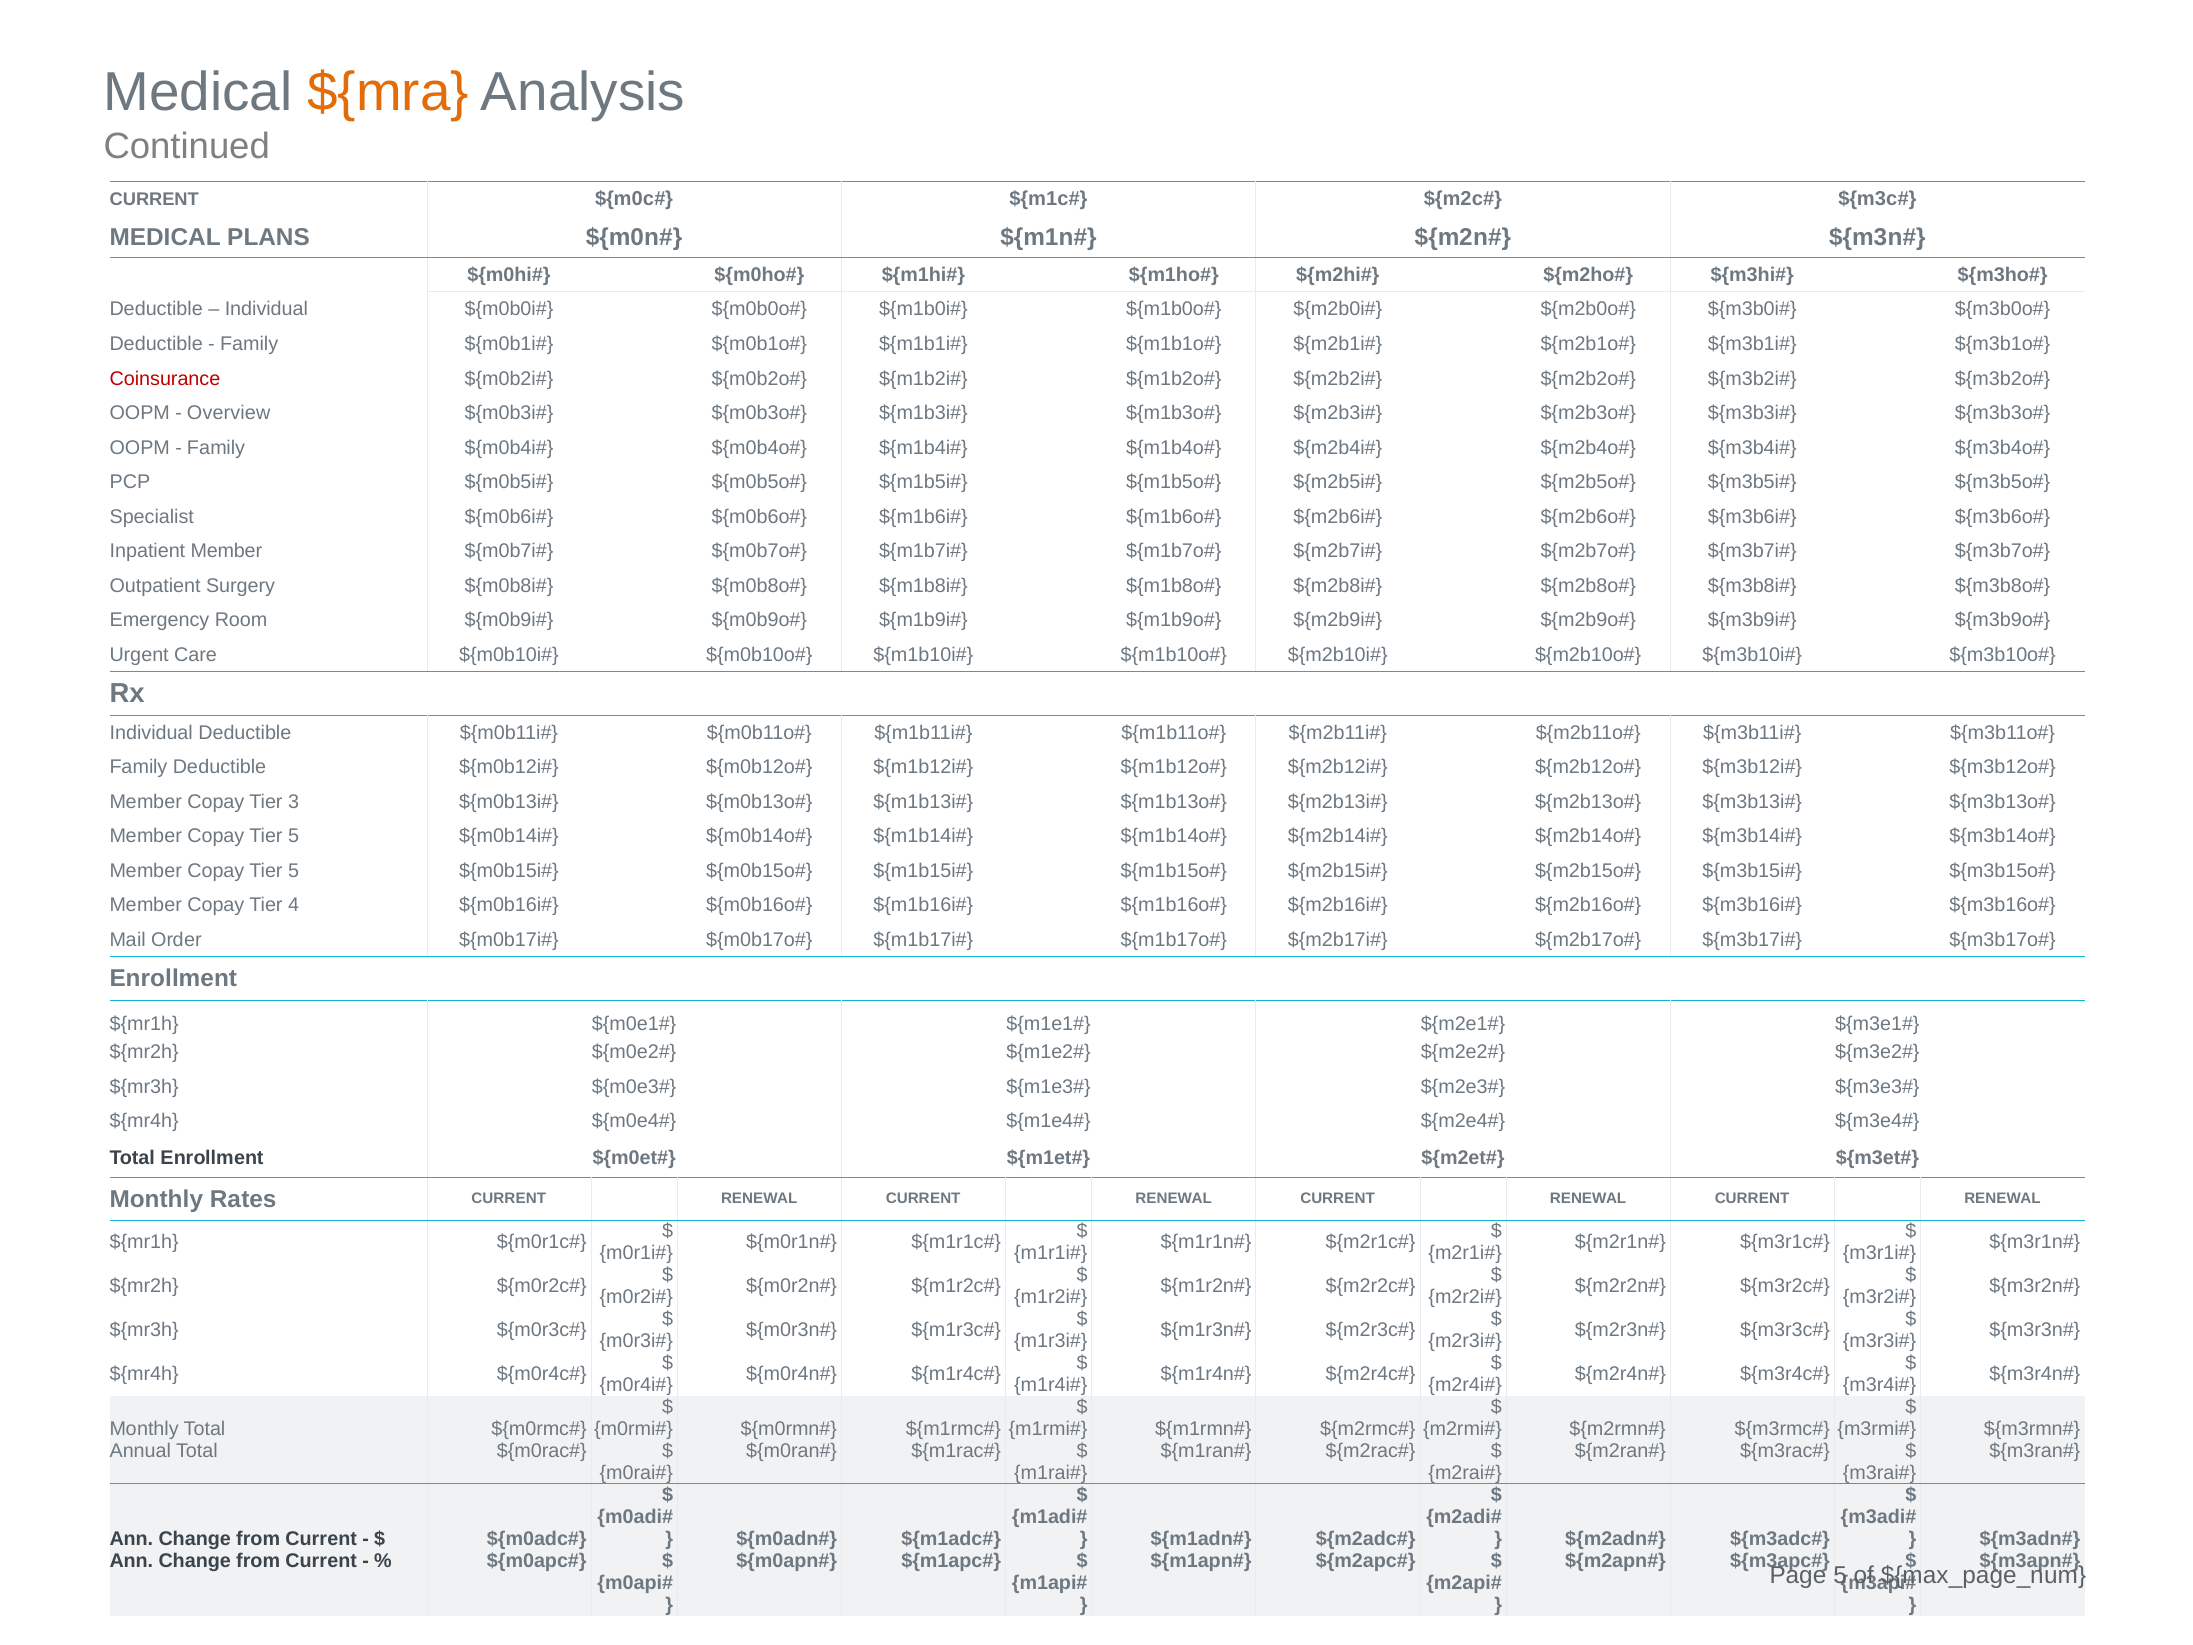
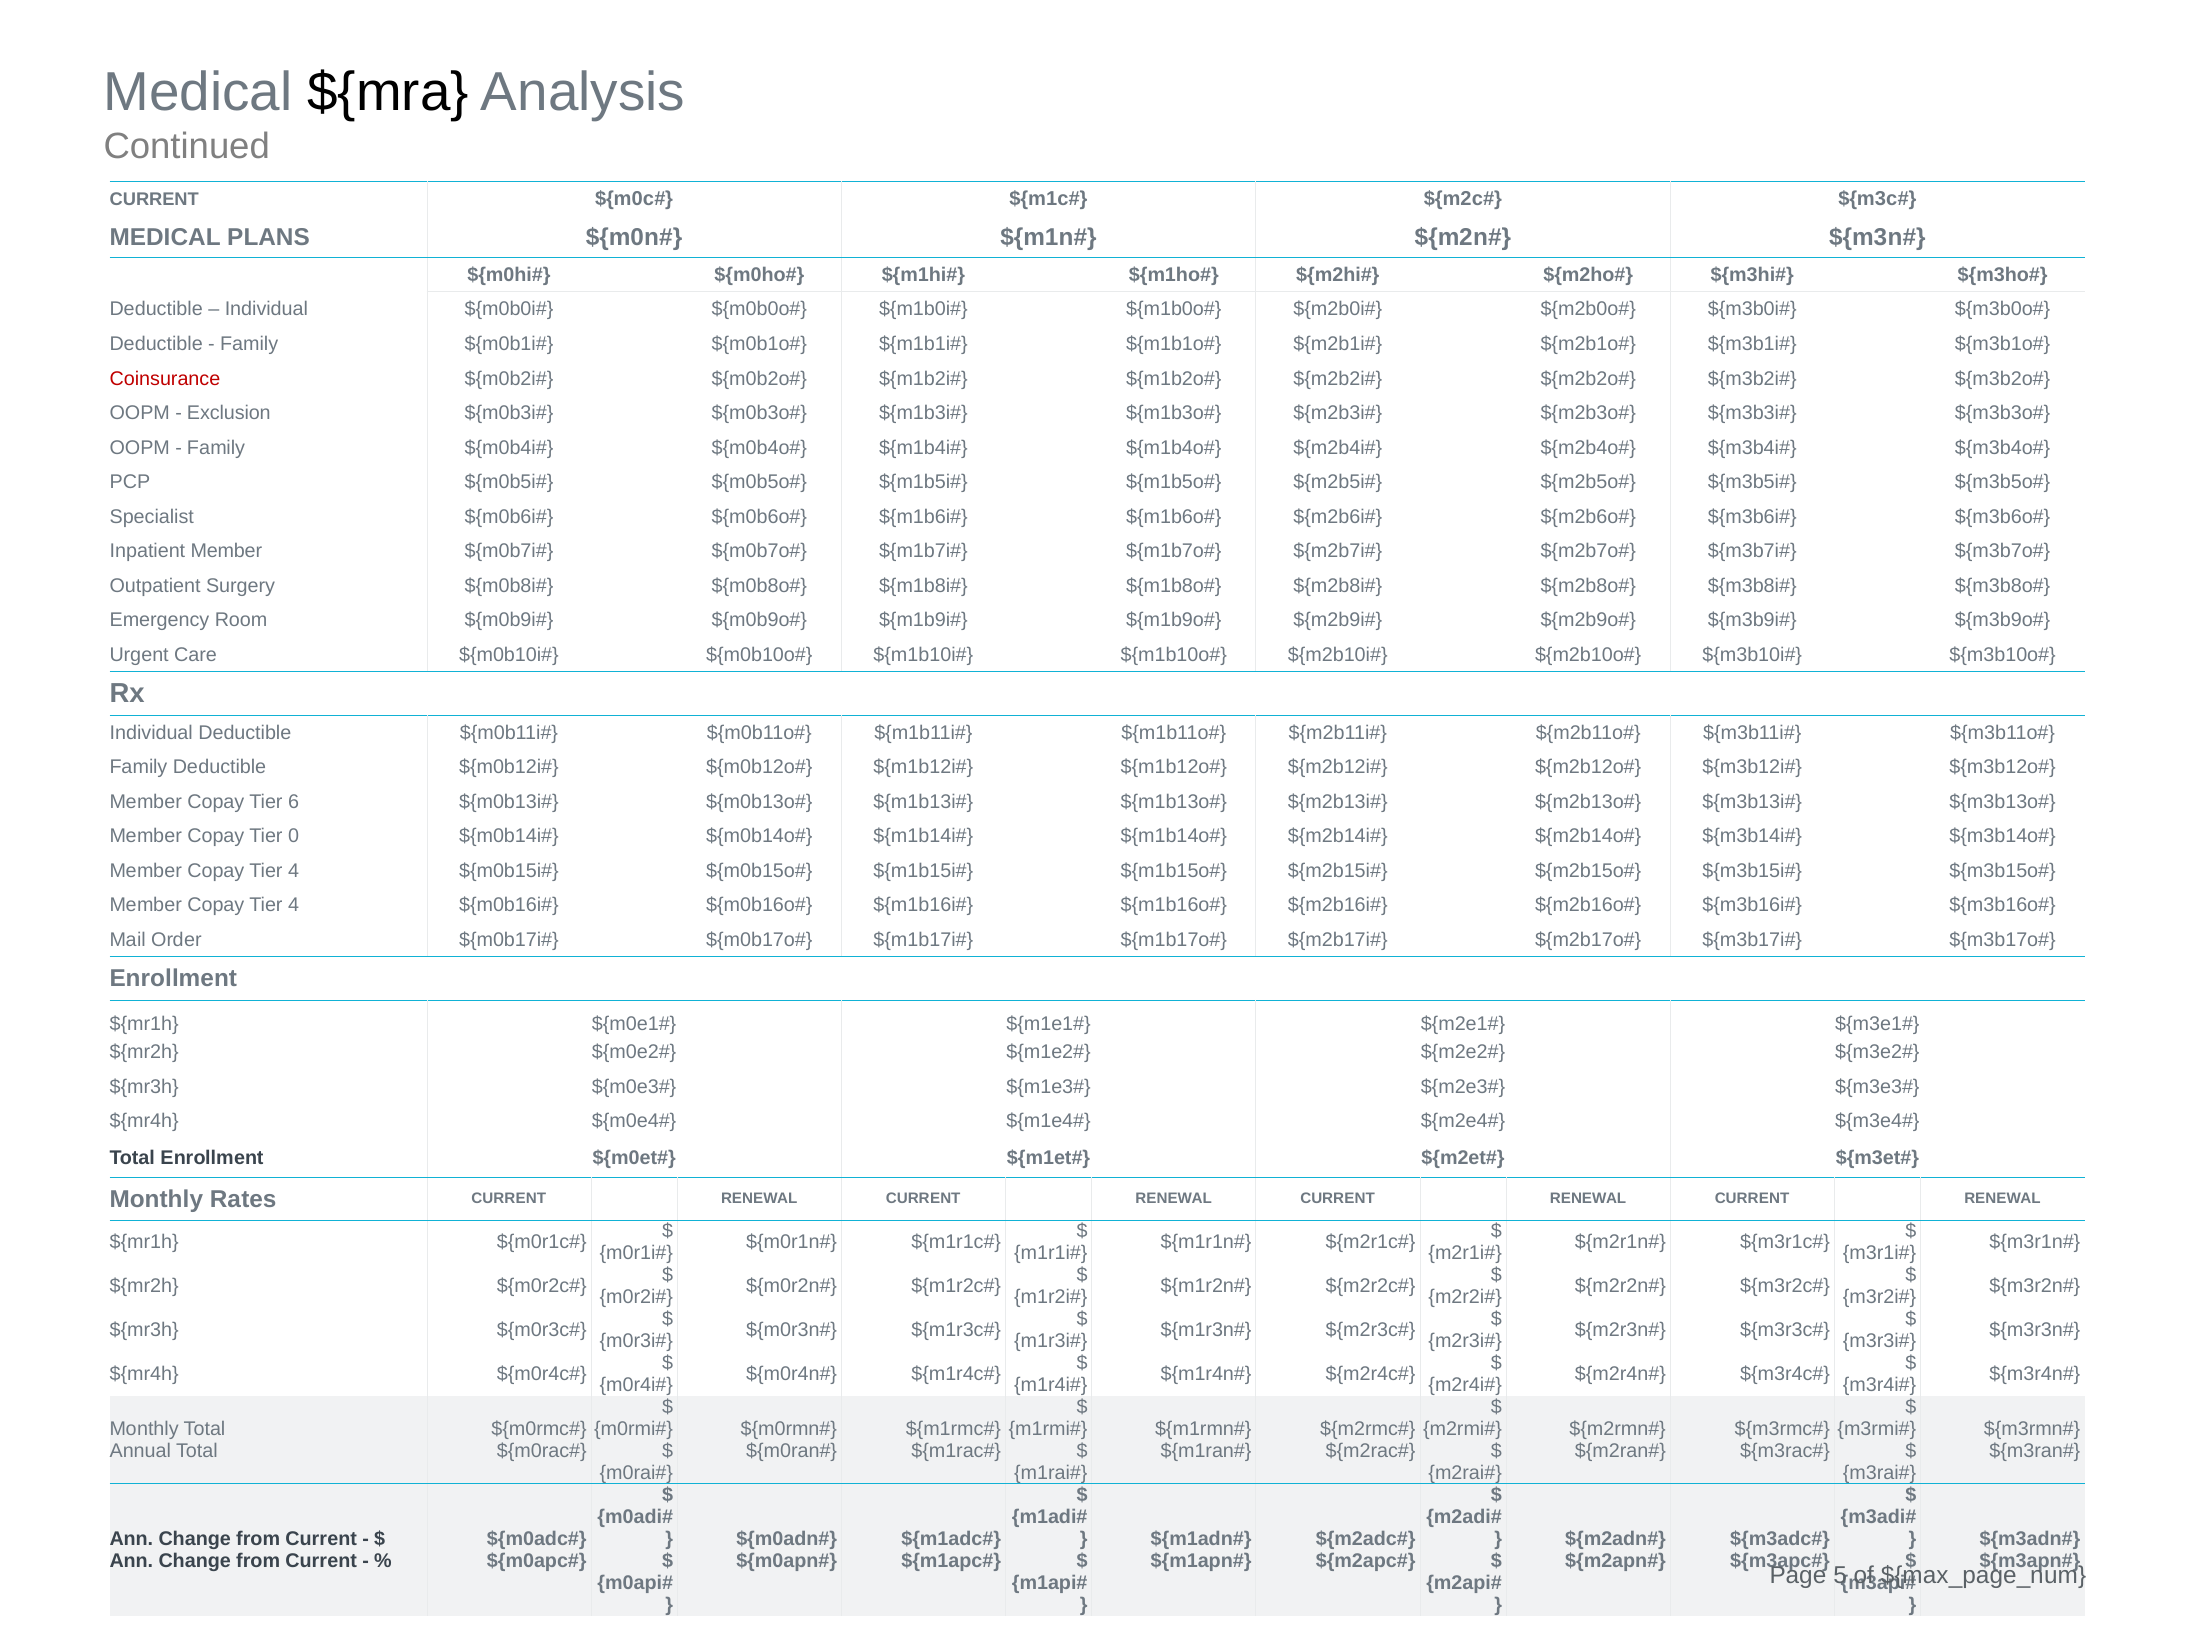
${mra colour: orange -> black (388, 93)
Overview: Overview -> Exclusion (229, 413)
3: 3 -> 6 (294, 802)
5: 5 -> 0 (294, 836)
5: 5 -> 4 (294, 871)
